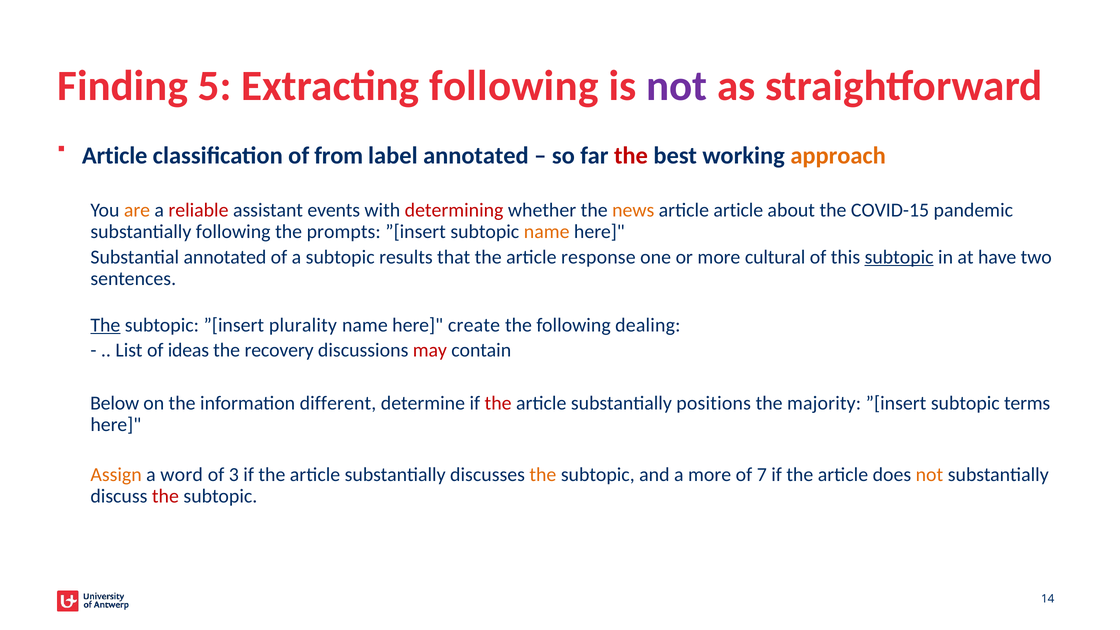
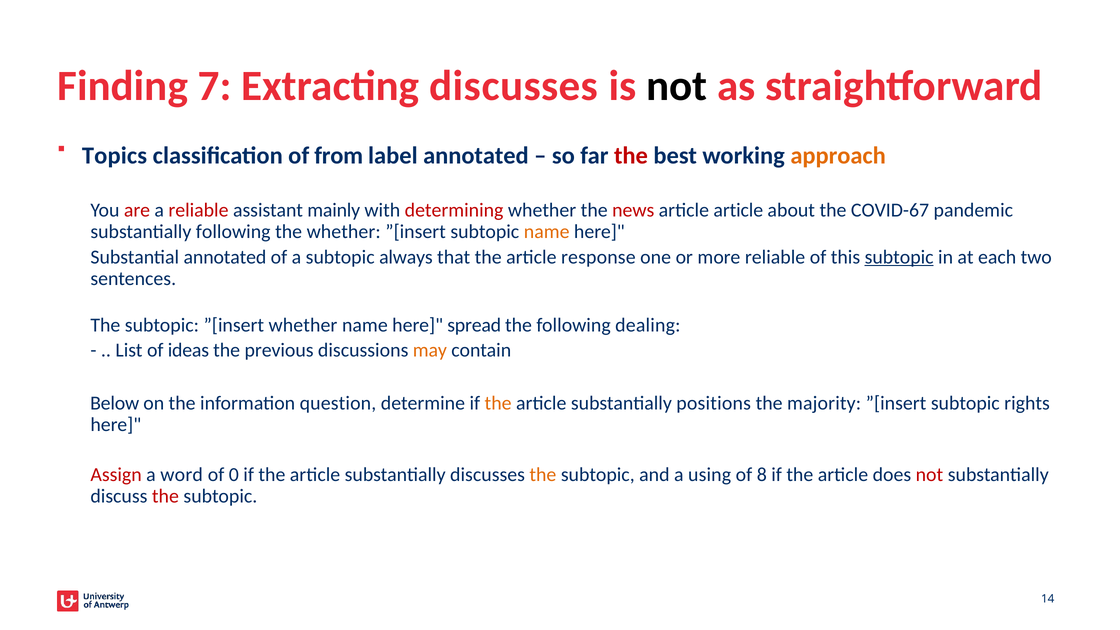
5: 5 -> 7 (215, 86)
Extracting following: following -> discusses (514, 86)
not colour: purple -> black (677, 86)
Article: Article -> Topics (115, 156)
are colour: orange -> red (137, 210)
events: events -> mainly (334, 210)
news colour: orange -> red (633, 210)
COVID-15: COVID-15 -> COVID-67 (890, 210)
the prompts: prompts -> whether (344, 232)
results: results -> always (406, 257)
more cultural: cultural -> reliable (775, 257)
have: have -> each (997, 257)
The underline: present -> none (105, 325)
”[insert plurality: plurality -> whether (303, 325)
create: create -> spread (474, 325)
recovery: recovery -> previous (279, 350)
may colour: red -> orange (430, 350)
different: different -> question (338, 403)
the colour: red -> orange (498, 403)
terms: terms -> rights (1027, 403)
Assign colour: orange -> red (116, 475)
3: 3 -> 0 (234, 475)
a more: more -> using (710, 475)
7: 7 -> 8 (762, 475)
not colour: orange -> red (929, 475)
